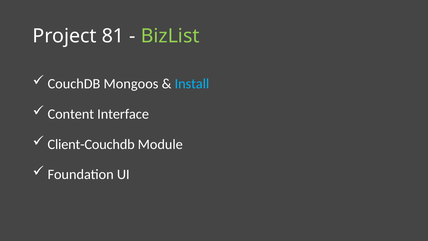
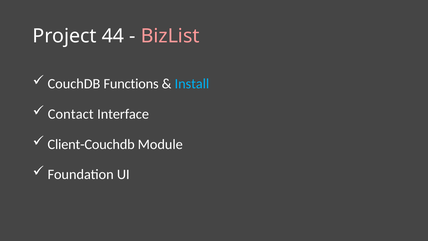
81: 81 -> 44 (113, 36)
BizList colour: light green -> pink (170, 36)
Mongoos: Mongoos -> Functions (131, 84)
Content: Content -> Contact (71, 114)
